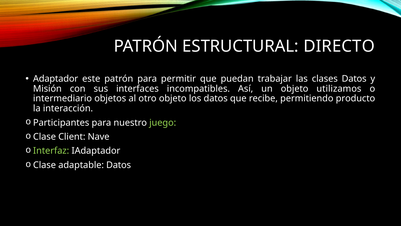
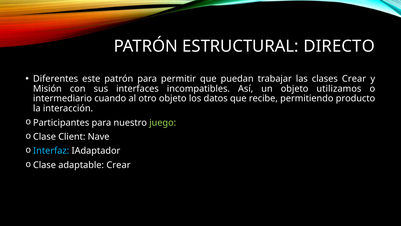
Adaptador: Adaptador -> Diferentes (56, 79)
clases Datos: Datos -> Crear (354, 79)
objetos: objetos -> cuando (110, 98)
Interfaz colour: light green -> light blue (51, 151)
adaptable Datos: Datos -> Crear (119, 165)
